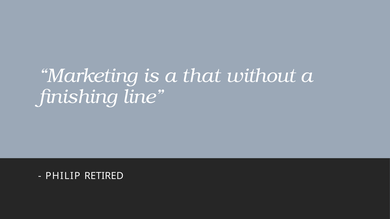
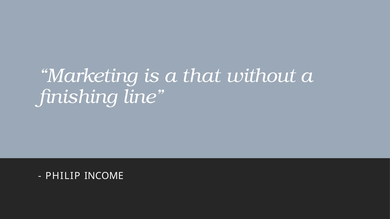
RETIRED: RETIRED -> INCOME (104, 176)
